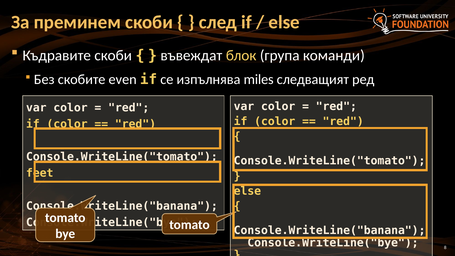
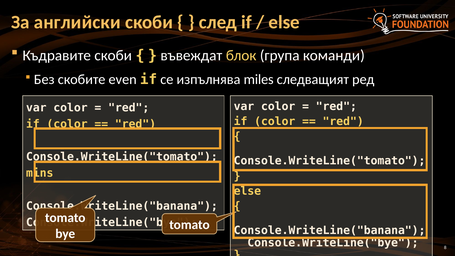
преминем: преминем -> английски (77, 22)
feet: feet -> mins (40, 173)
